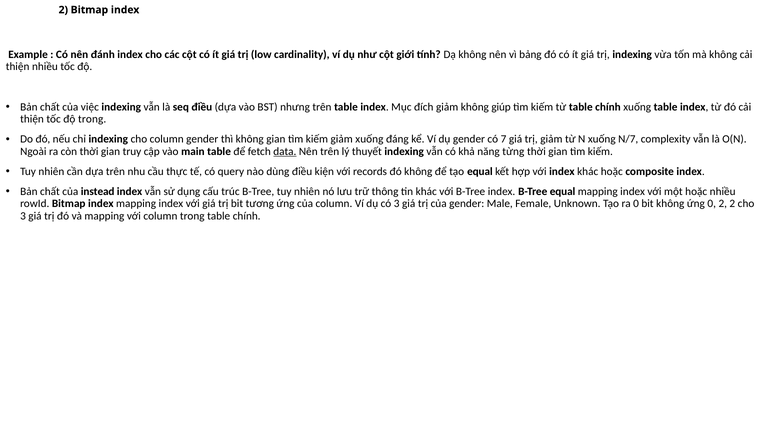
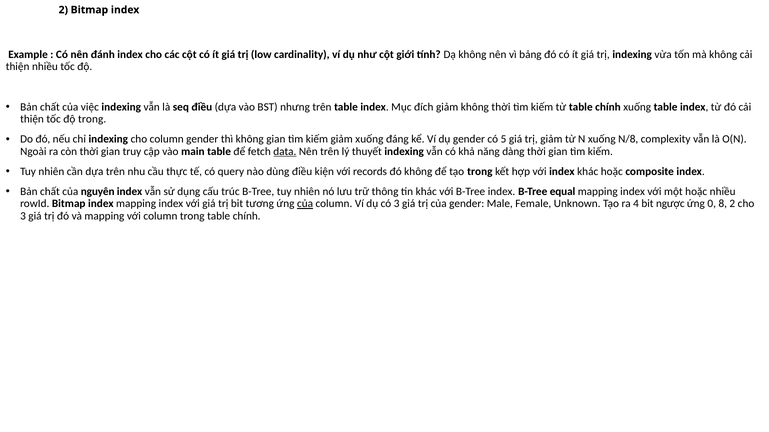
không giúp: giúp -> thời (501, 107)
7: 7 -> 5 (503, 139)
N/7: N/7 -> N/8 (628, 139)
từng: từng -> dàng (513, 152)
tạo equal: equal -> trong (480, 172)
instead: instead -> nguyên (98, 192)
của underline: none -> present (305, 204)
ra 0: 0 -> 4 (636, 204)
bit không: không -> ngược (670, 204)
0 2: 2 -> 8 (723, 204)
